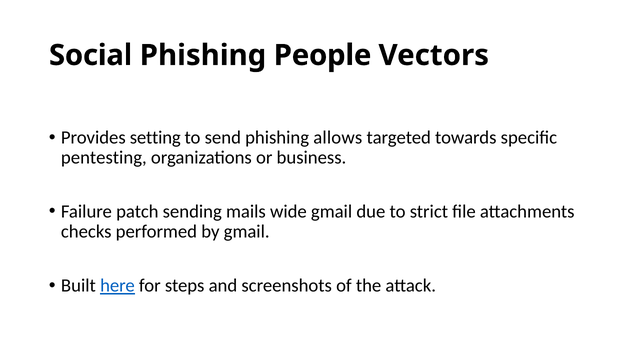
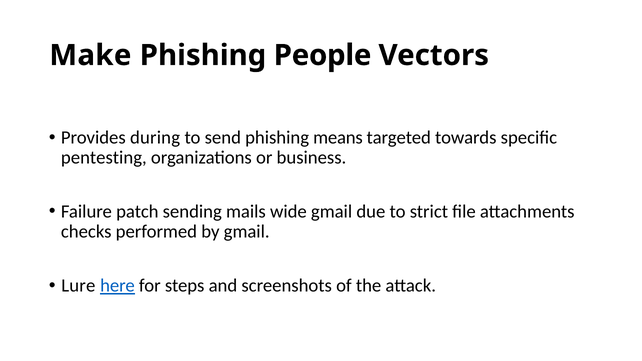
Social: Social -> Make (90, 55)
setting: setting -> during (155, 138)
allows: allows -> means (338, 138)
Built: Built -> Lure (78, 286)
